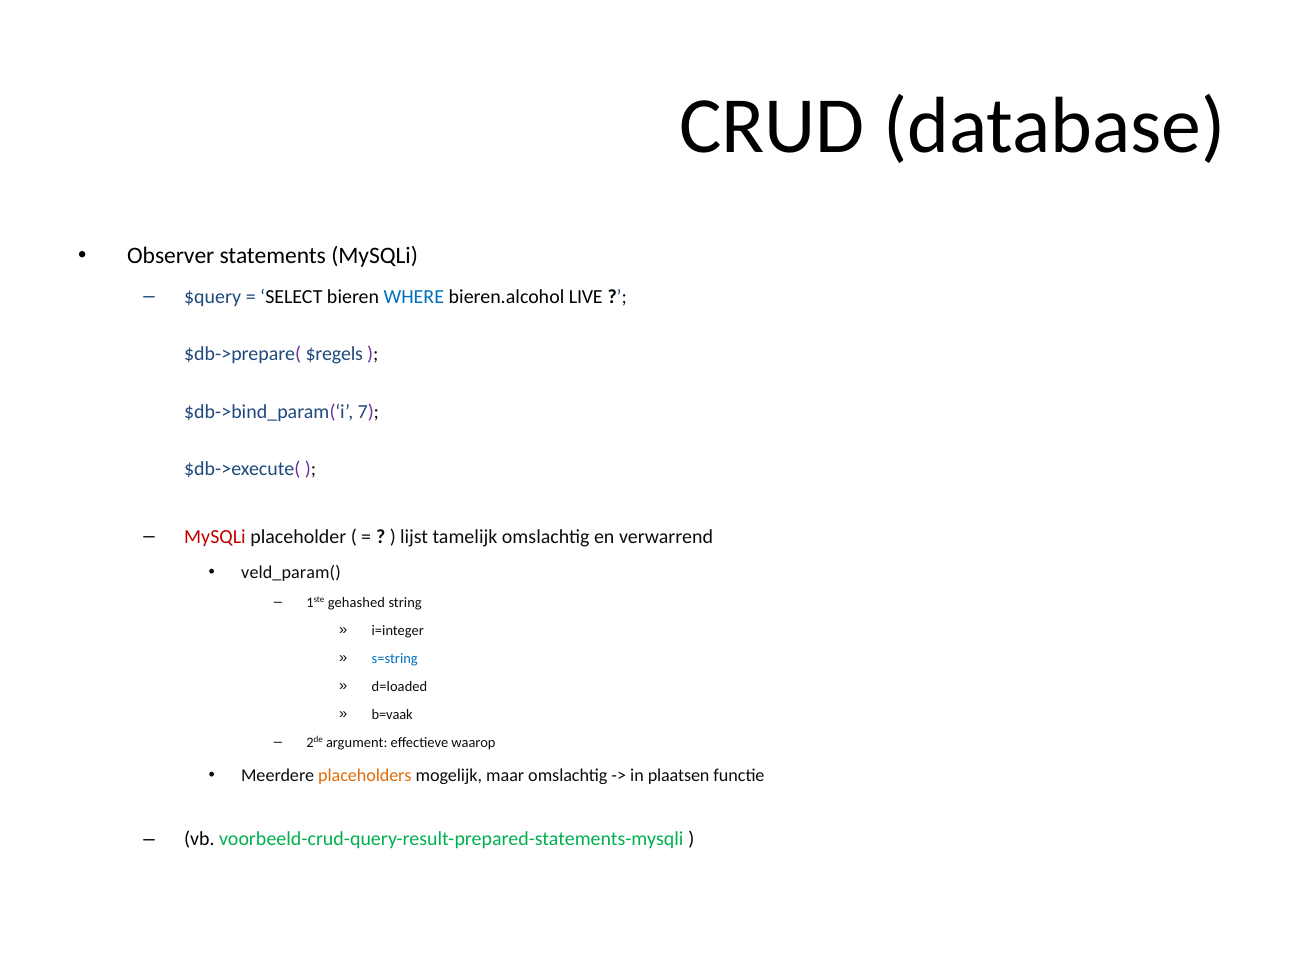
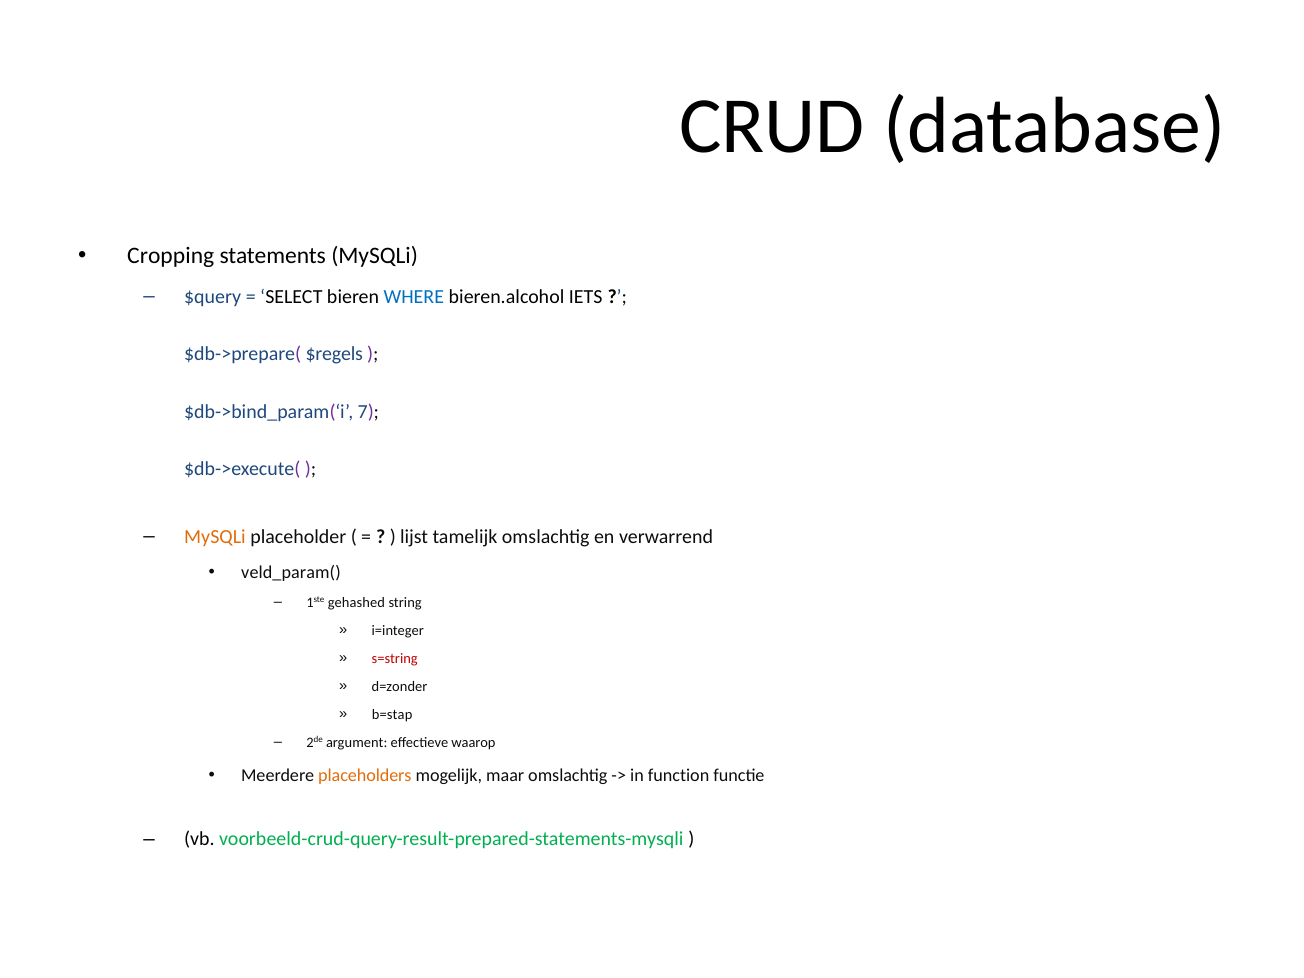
Observer: Observer -> Cropping (171, 256)
LIVE: LIVE -> IETS (586, 297)
MySQLi colour: red -> orange (215, 537)
s=string colour: blue -> red (395, 658)
d=loaded: d=loaded -> d=zonder (400, 686)
b=vaak: b=vaak -> b=stap (392, 715)
plaatsen: plaatsen -> function (679, 775)
